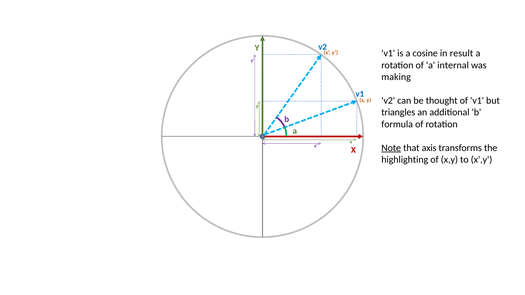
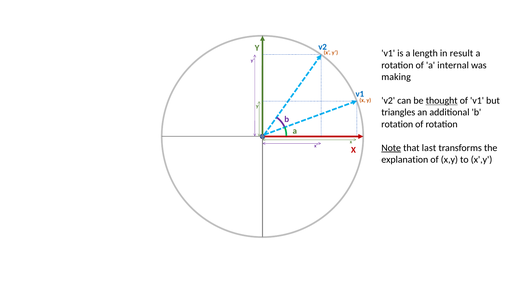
cosine: cosine -> length (425, 53)
thought underline: none -> present (442, 101)
formula: formula -> rotation (397, 124)
axis: axis -> last (429, 148)
highlighting: highlighting -> explanation (405, 160)
